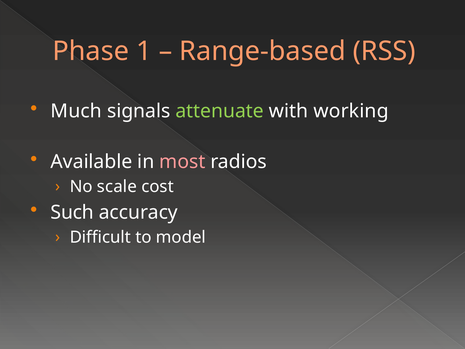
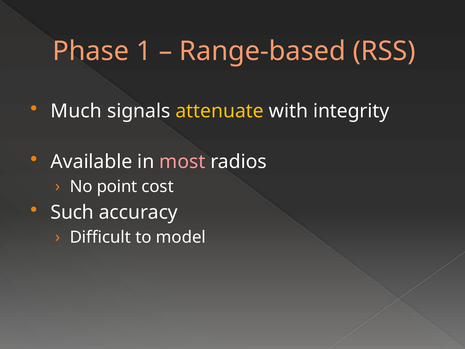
attenuate colour: light green -> yellow (220, 111)
working: working -> integrity (351, 111)
scale: scale -> point (117, 187)
